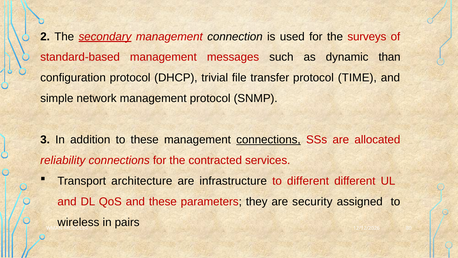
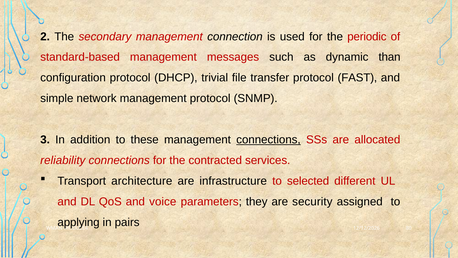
secondary underline: present -> none (105, 37)
surveys: surveys -> periodic (367, 37)
TIME: TIME -> FAST (357, 78)
to different: different -> selected (308, 181)
and these: these -> voice (163, 201)
wireless: wireless -> applying (79, 222)
